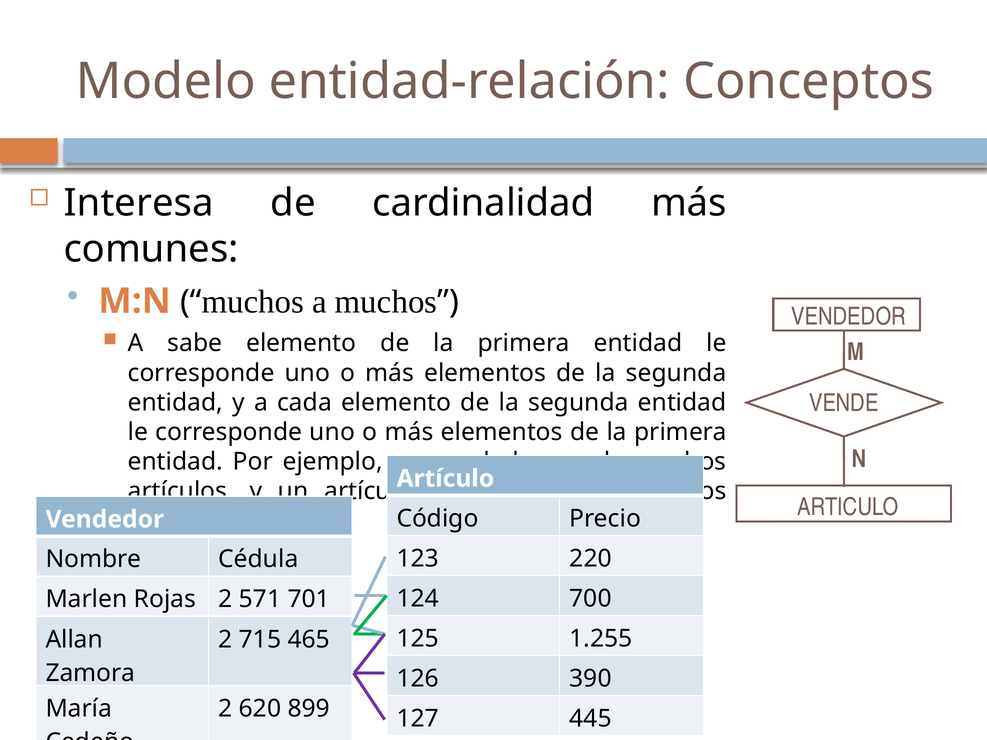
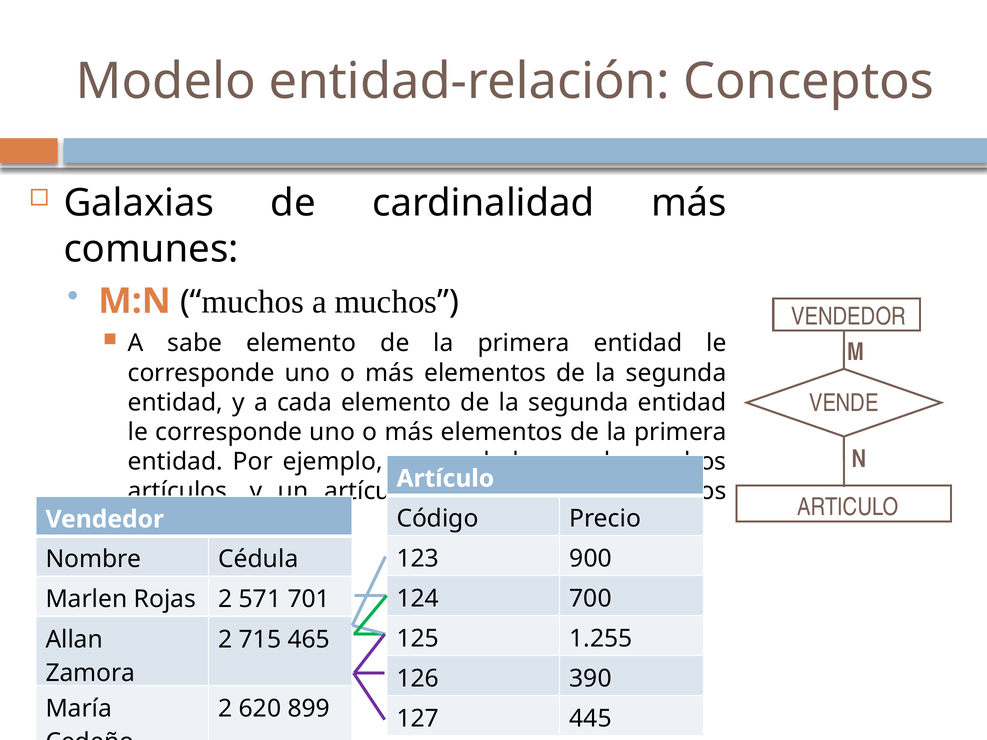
Interesa: Interesa -> Galaxias (139, 203)
220: 220 -> 900 (591, 559)
